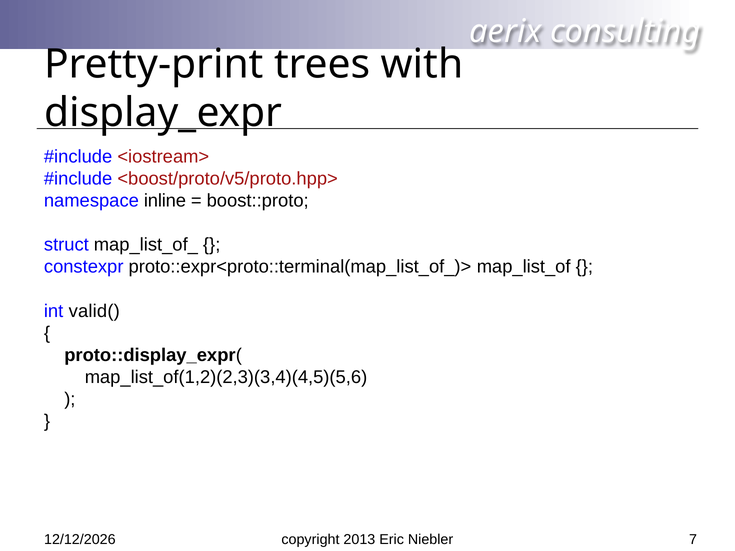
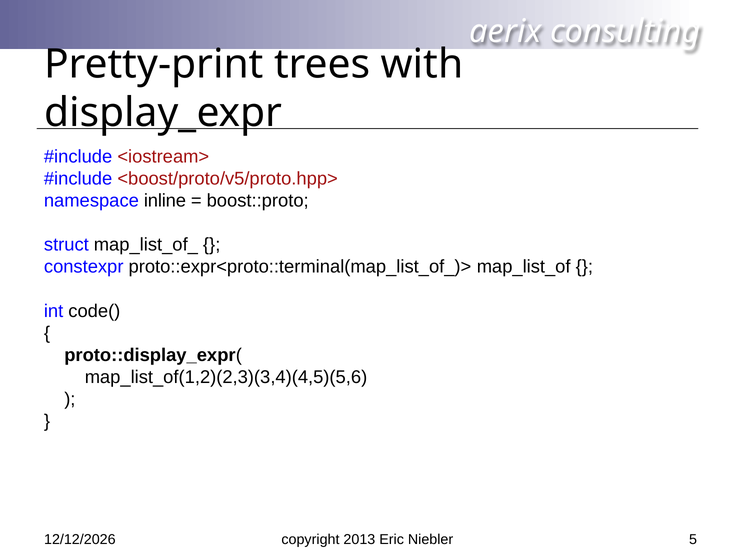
valid(: valid( -> code( (94, 311)
7: 7 -> 5 (693, 540)
